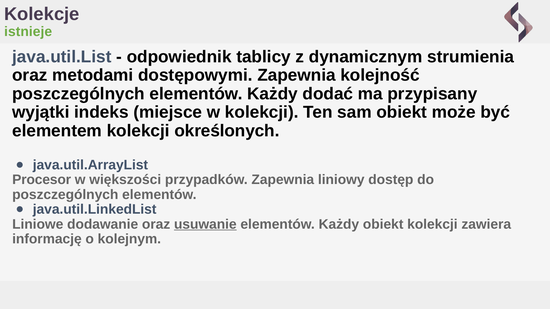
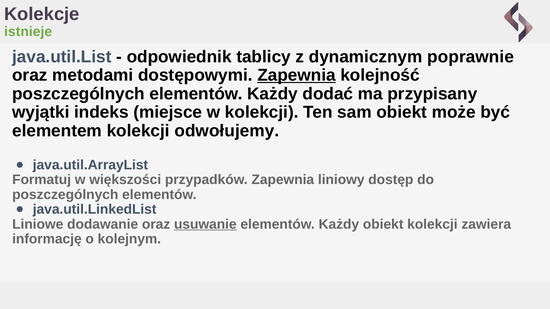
strumienia: strumienia -> poprawnie (471, 57)
Zapewnia underline: none -> present (297, 75)
określonych: określonych -> odwołujemy (227, 131)
Procesor: Procesor -> Formatuj (42, 180)
